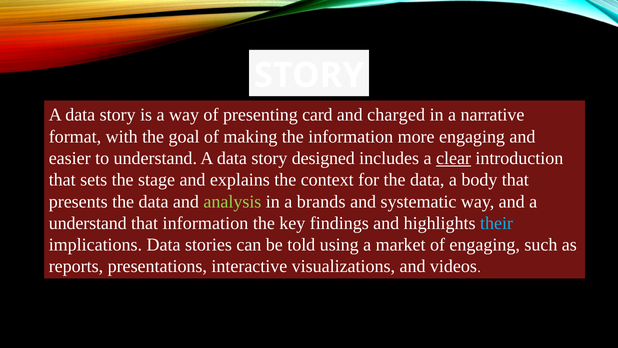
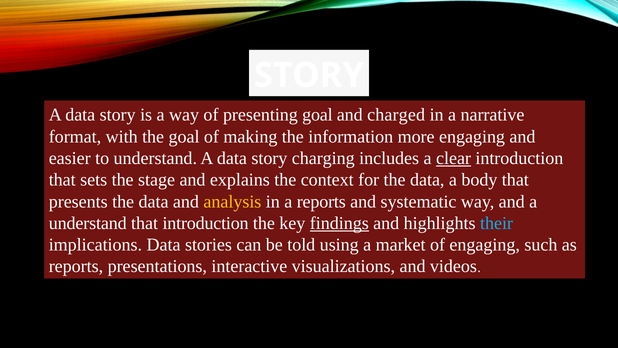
presenting card: card -> goal (317, 115)
designed: designed -> charging (323, 158)
analysis colour: light green -> yellow (232, 201)
a brands: brands -> reports (321, 201)
that information: information -> introduction (206, 223)
findings underline: none -> present (339, 223)
